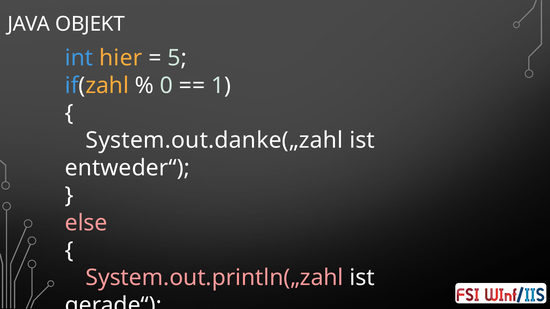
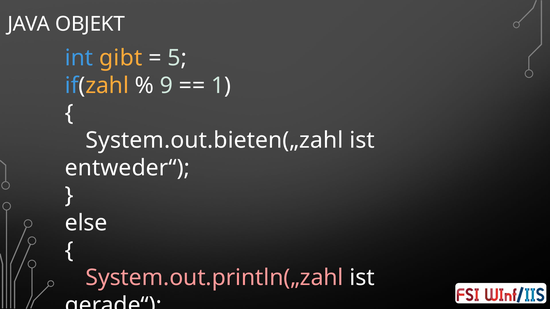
hier: hier -> gibt (121, 58)
0: 0 -> 9 (166, 86)
System.out.danke(„zahl: System.out.danke(„zahl -> System.out.bieten(„zahl (214, 141)
else colour: pink -> white (86, 223)
